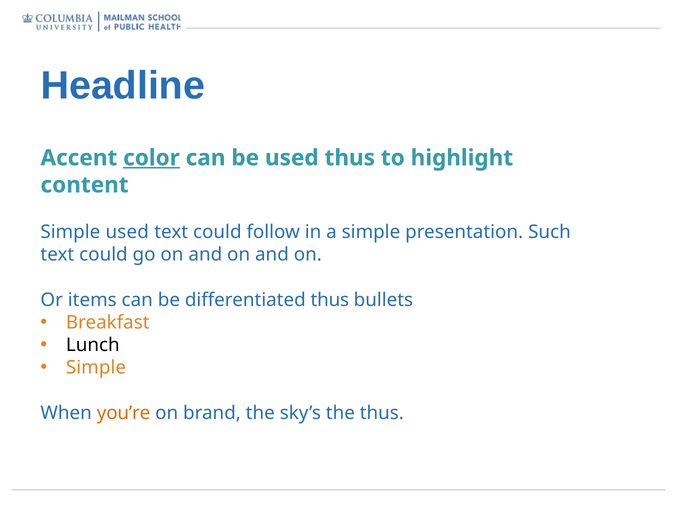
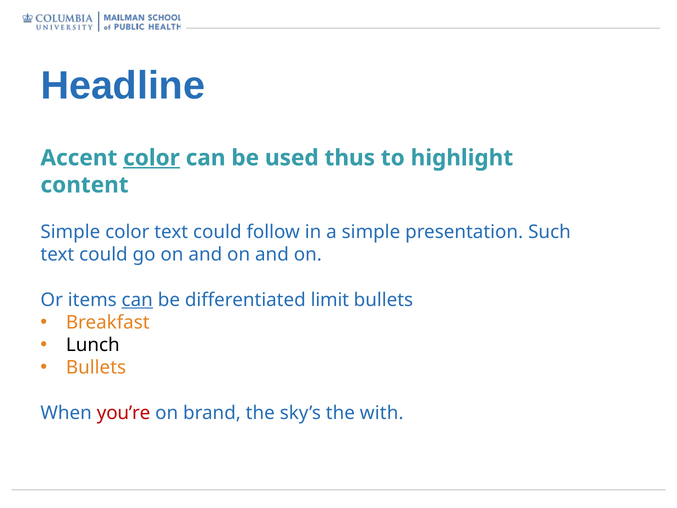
Simple used: used -> color (127, 232)
can underline: none -> present (137, 300)
differentiated thus: thus -> limit (330, 300)
Simple: Simple -> Bullets (96, 367)
you’re colour: orange -> red (124, 413)
the thus: thus -> with (382, 413)
